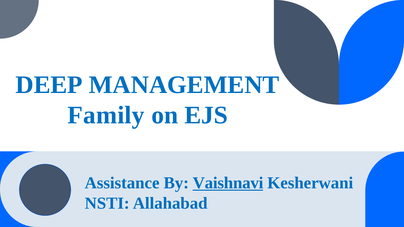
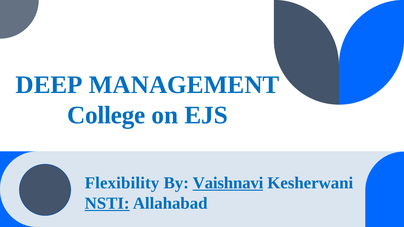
Family: Family -> College (106, 115)
Assistance: Assistance -> Flexibility (122, 183)
NSTI underline: none -> present (107, 203)
